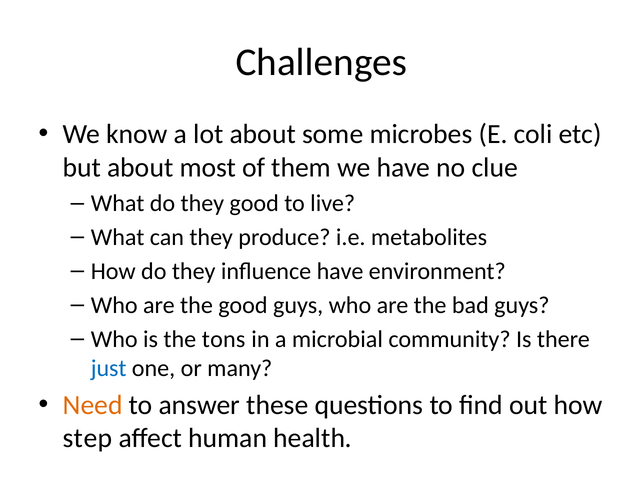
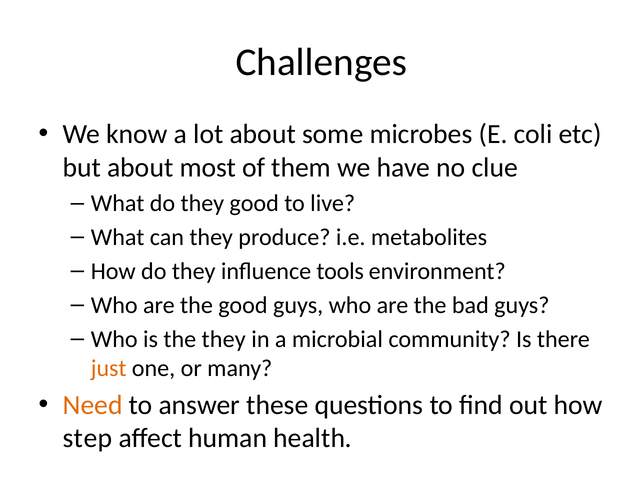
influence have: have -> tools (340, 271)
the tons: tons -> they (224, 339)
just colour: blue -> orange (109, 368)
